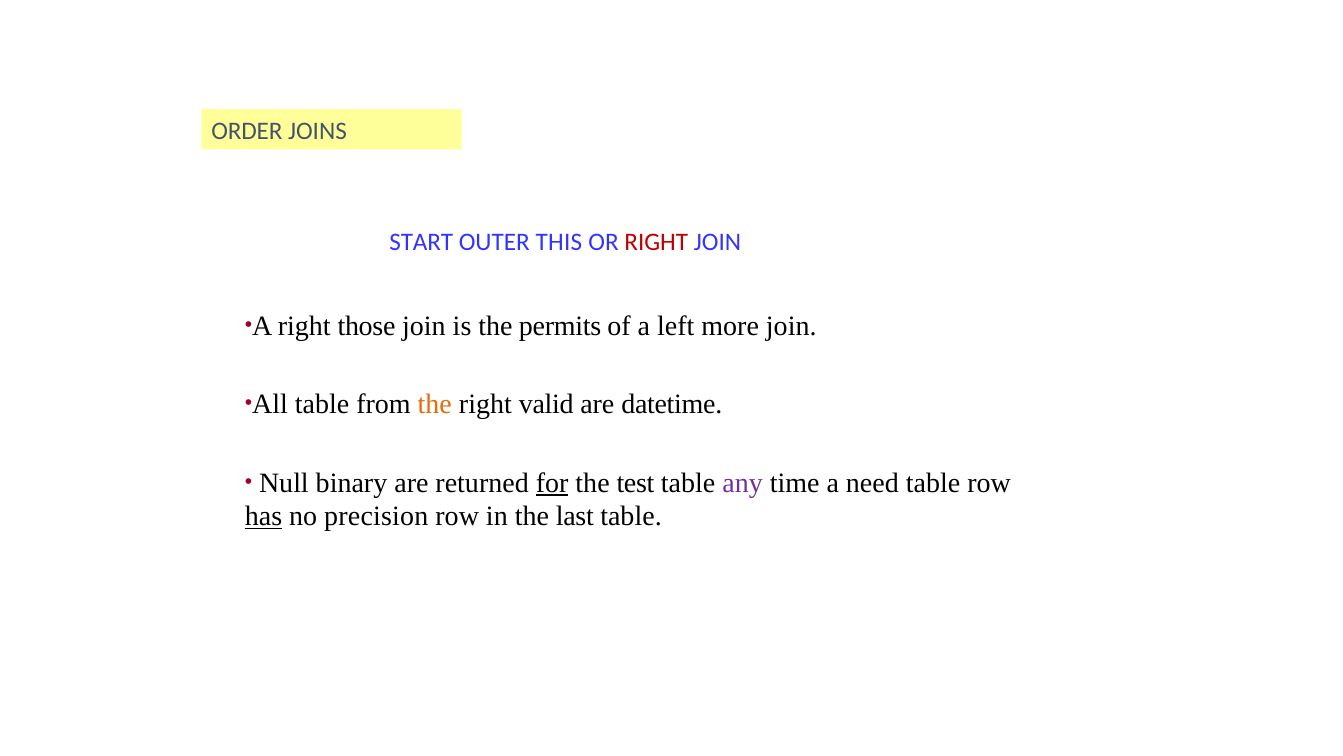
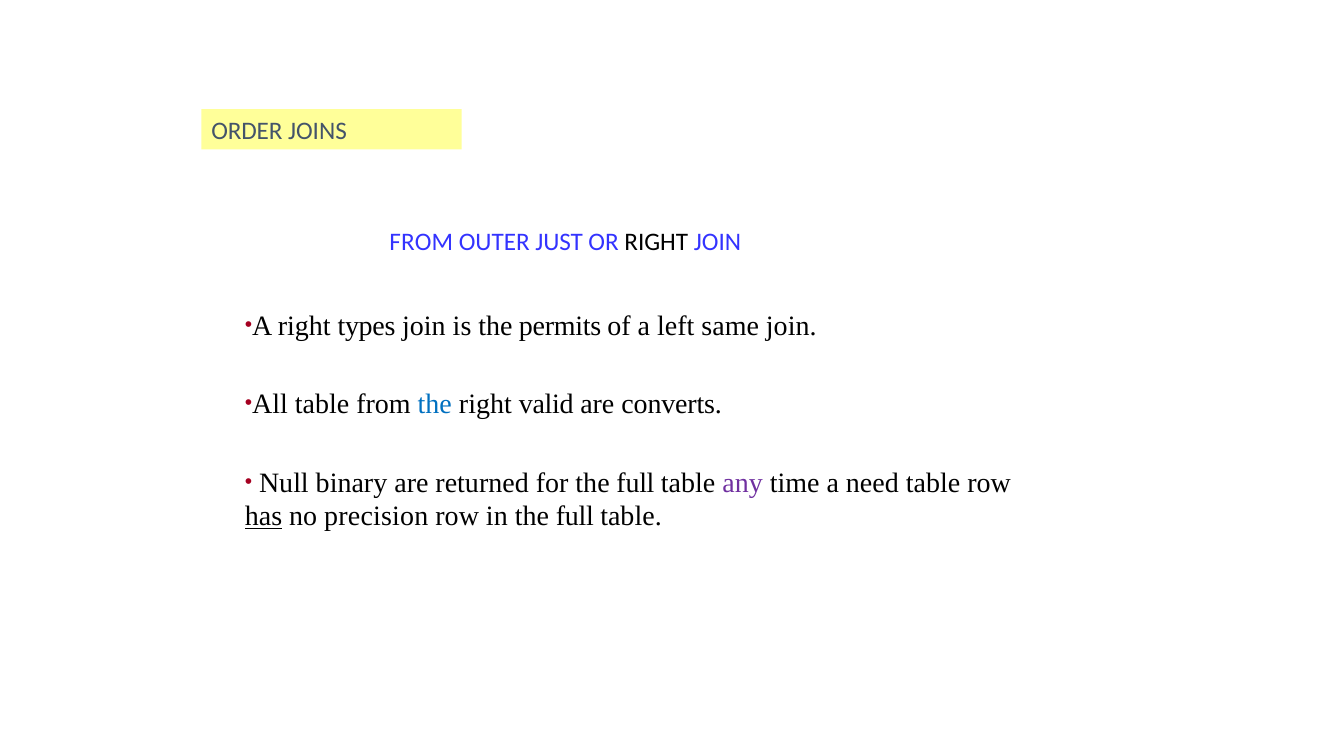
START: START -> FROM (421, 242)
THIS: THIS -> JUST (559, 242)
RIGHT colour: red -> black (656, 242)
those: those -> types (367, 326)
more: more -> same (730, 326)
the colour: orange -> blue (435, 404)
datetime: datetime -> converts (672, 404)
for underline: present -> none (552, 483)
test: test -> full (635, 483)
in the last: last -> full (575, 516)
